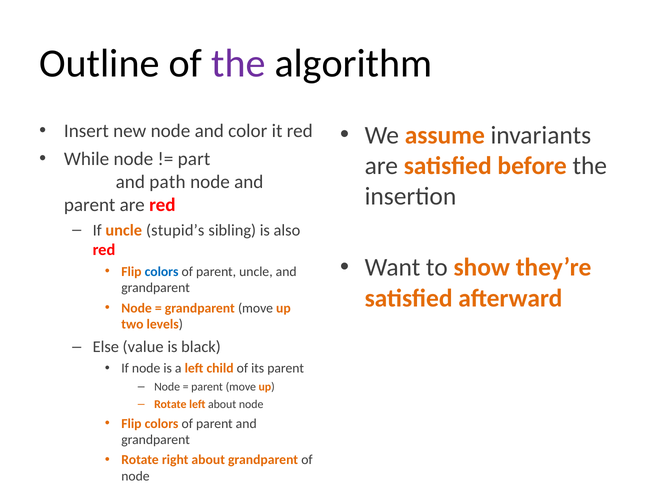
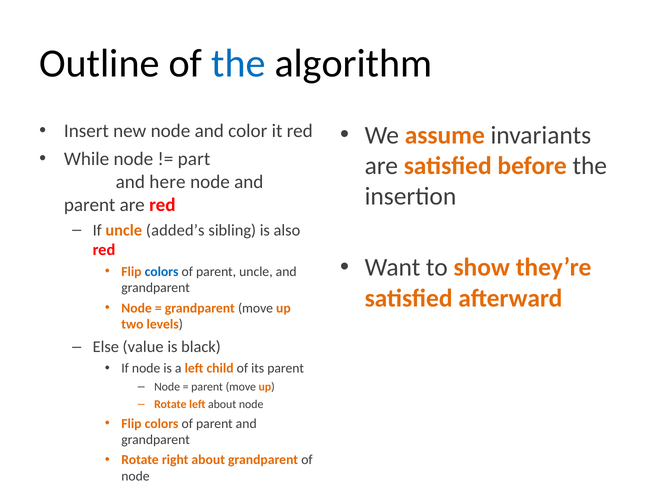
the colour: purple -> blue (238, 64)
path: path -> here (167, 182)
stupid’s: stupid’s -> added’s (175, 230)
